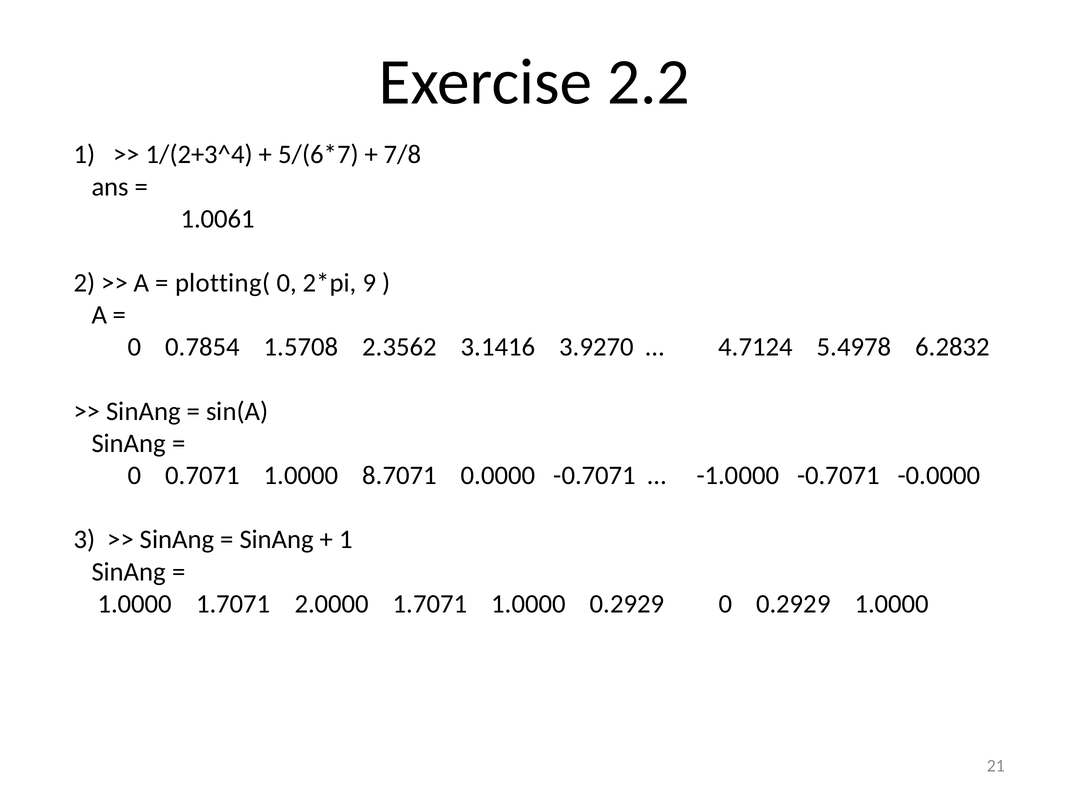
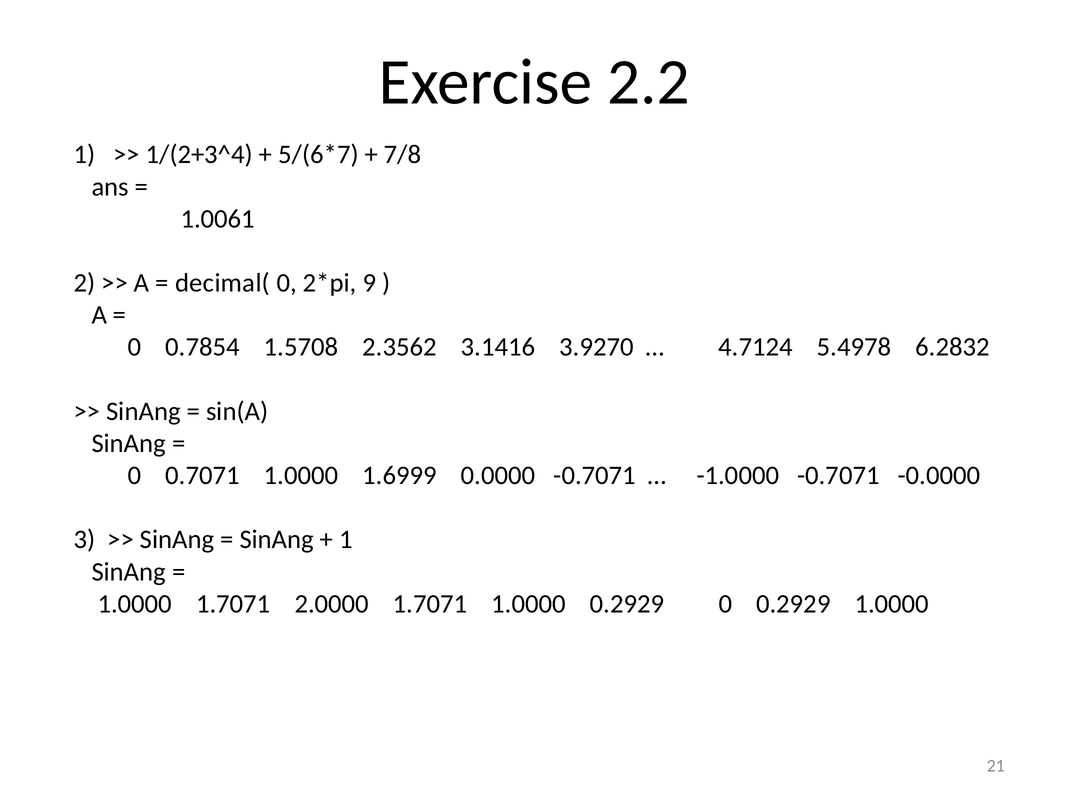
plotting(: plotting( -> decimal( (223, 283)
8.7071: 8.7071 -> 1.6999 (400, 475)
